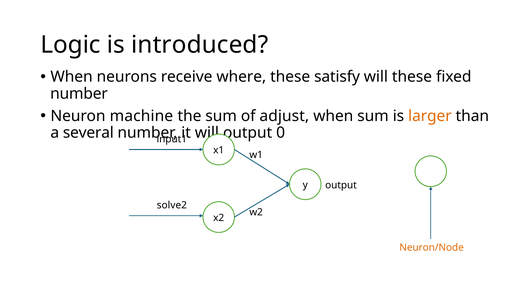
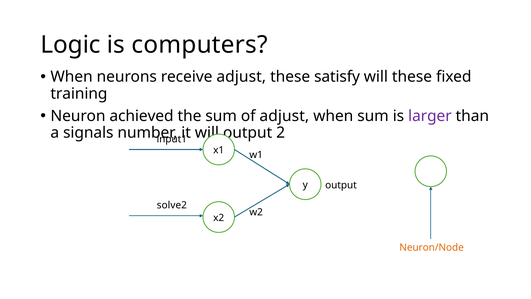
introduced: introduced -> computers (200, 45)
receive where: where -> adjust (241, 77)
number: number -> training (79, 94)
machine: machine -> achieved (142, 116)
larger colour: orange -> purple (430, 116)
several: several -> signals (88, 133)
0: 0 -> 2 (281, 133)
